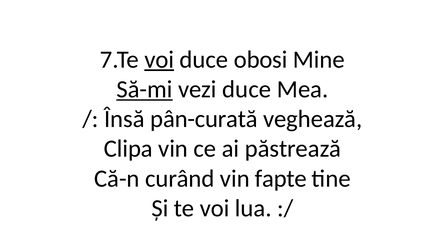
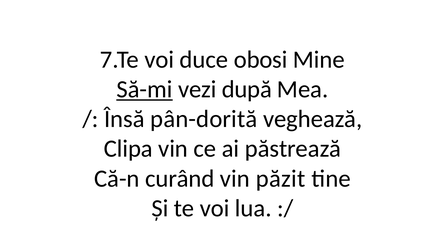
voi underline: present -> none (159, 59)
vezi duce: duce -> după (247, 89)
pân-curată: pân-curată -> pân-dorită (204, 119)
fapte: fapte -> păzit (281, 178)
